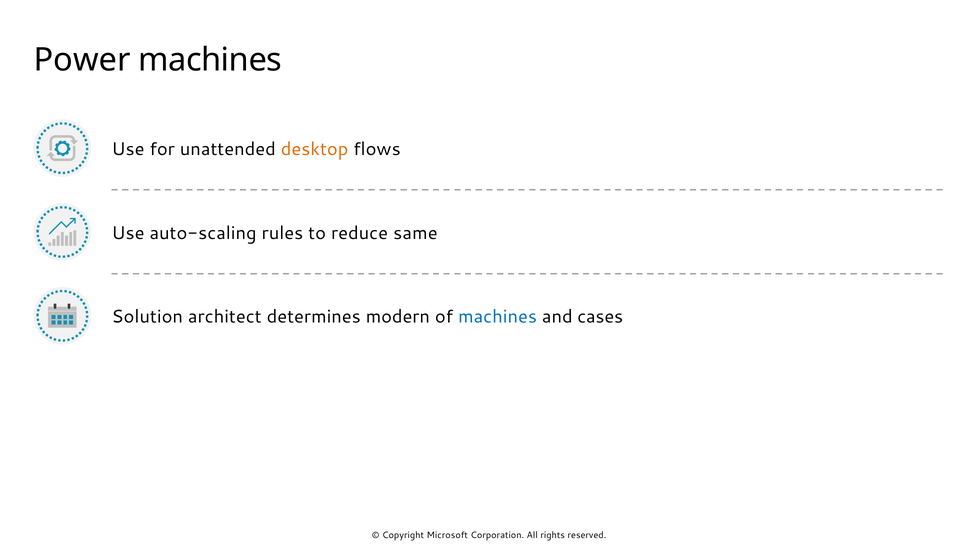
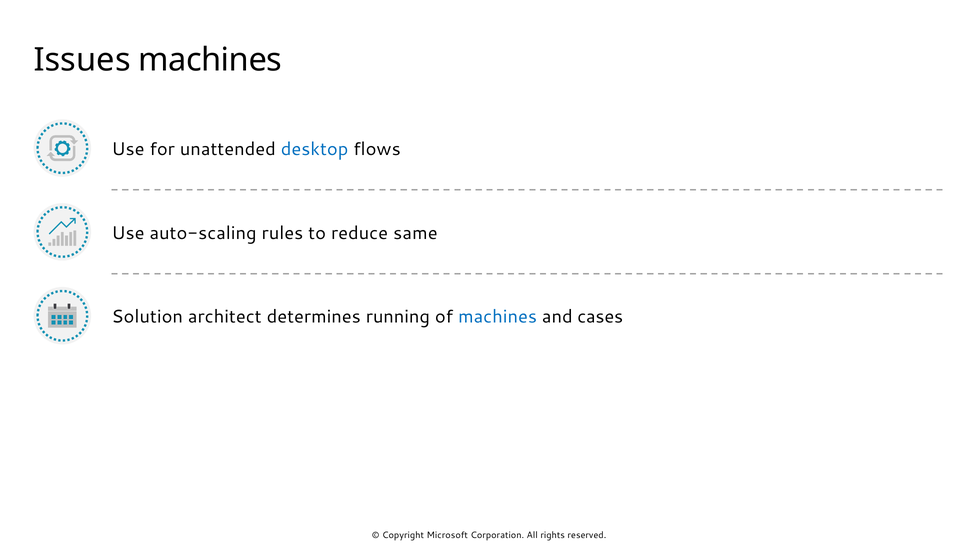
Power: Power -> Issues (82, 60)
desktop colour: orange -> blue (315, 149)
modern: modern -> running (398, 317)
